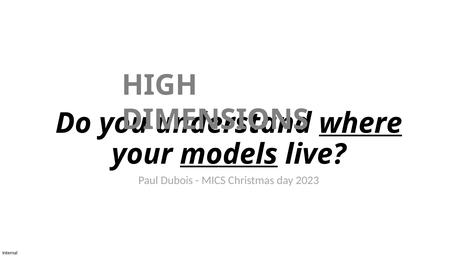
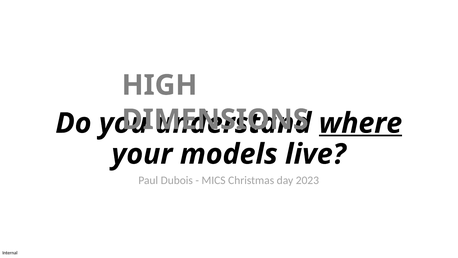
models underline: present -> none (229, 154)
